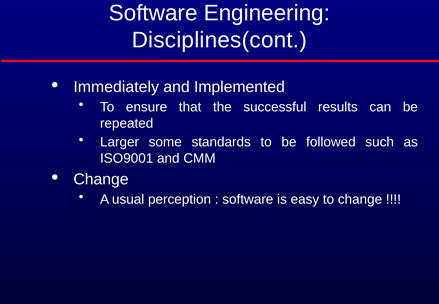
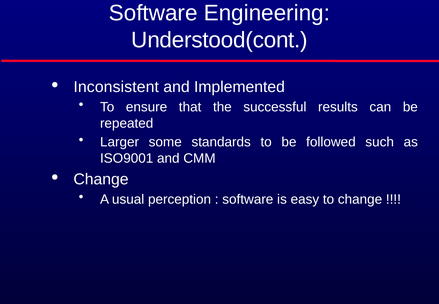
Disciplines(cont: Disciplines(cont -> Understood(cont (220, 40)
Immediately: Immediately -> Inconsistent (116, 87)
